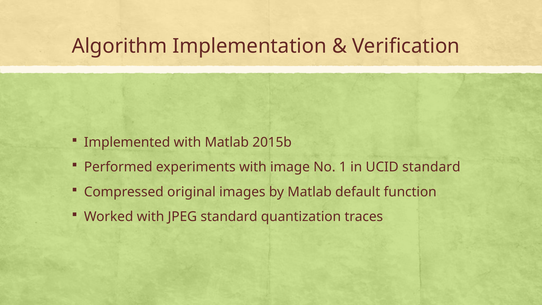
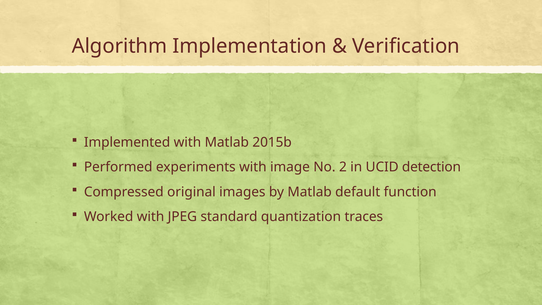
1: 1 -> 2 (343, 167)
UCID standard: standard -> detection (431, 167)
